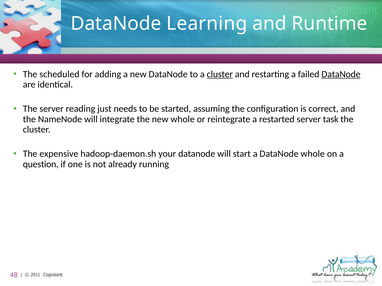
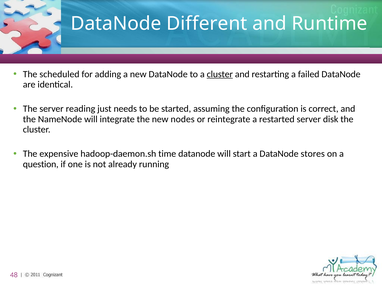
Learning: Learning -> Different (207, 24)
DataNode underline: present -> none (341, 74)
new whole: whole -> nodes (183, 119)
task: task -> disk (331, 119)
your: your -> time (167, 154)
DataNode whole: whole -> stores (313, 154)
